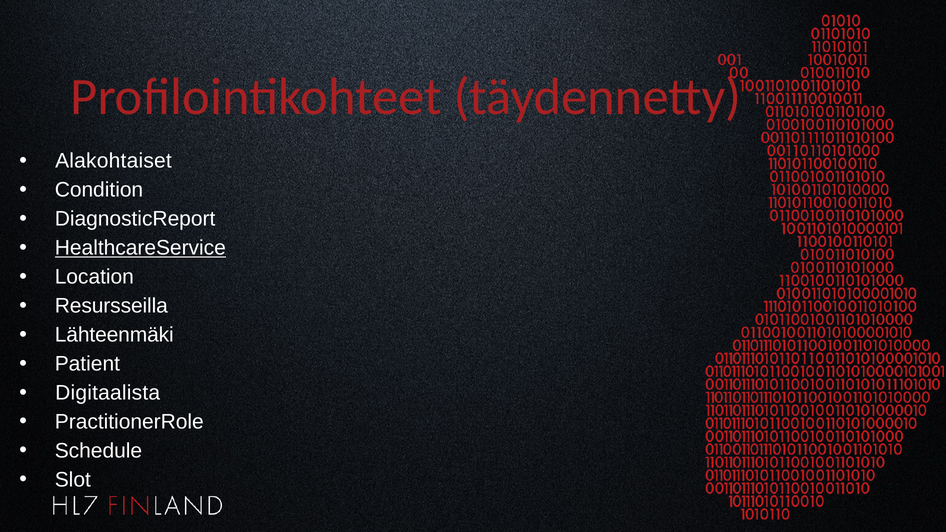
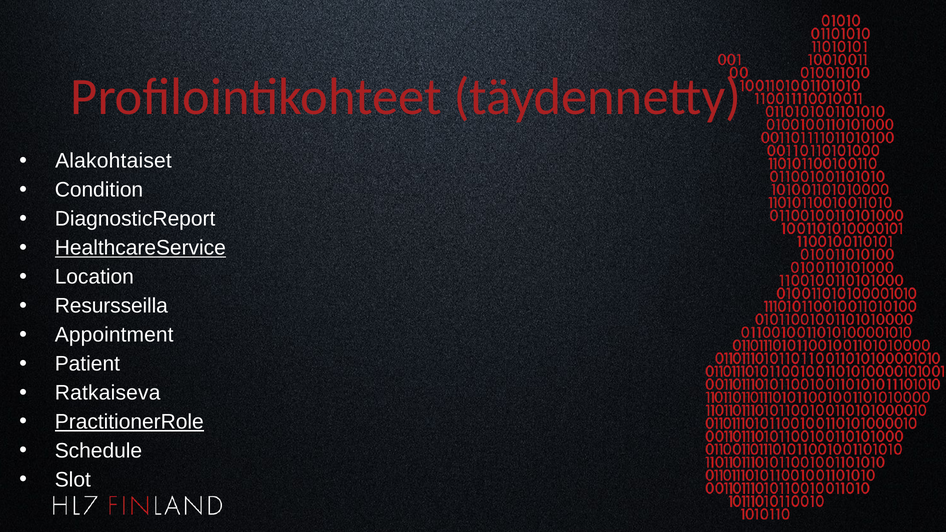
Lähteenmäki: Lähteenmäki -> Appointment (114, 335)
Digitaalista: Digitaalista -> Ratkaiseva (108, 393)
PractitionerRole underline: none -> present (129, 422)
